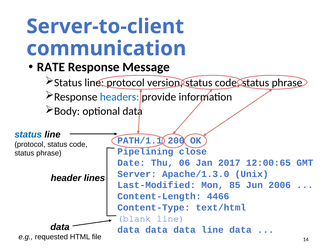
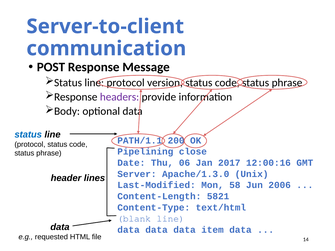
RATE: RATE -> POST (51, 67)
headers colour: blue -> purple (120, 97)
12:00:65: 12:00:65 -> 12:00:16 (268, 163)
85: 85 -> 58 (235, 185)
4466: 4466 -> 5821 (218, 196)
data line: line -> item (212, 230)
